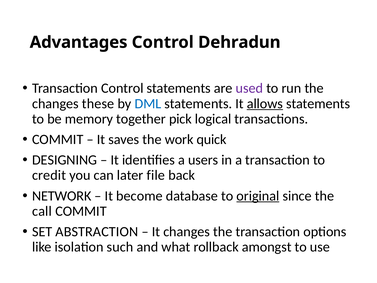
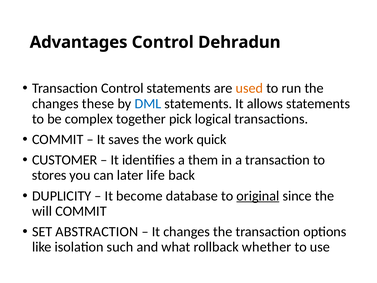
used colour: purple -> orange (249, 88)
allows underline: present -> none (265, 104)
memory: memory -> complex (89, 119)
DESIGNING: DESIGNING -> CUSTOMER (65, 160)
users: users -> them (203, 160)
credit: credit -> stores (49, 175)
file: file -> life (156, 175)
NETWORK: NETWORK -> DUPLICITY (62, 196)
call: call -> will (42, 211)
amongst: amongst -> whether (267, 247)
